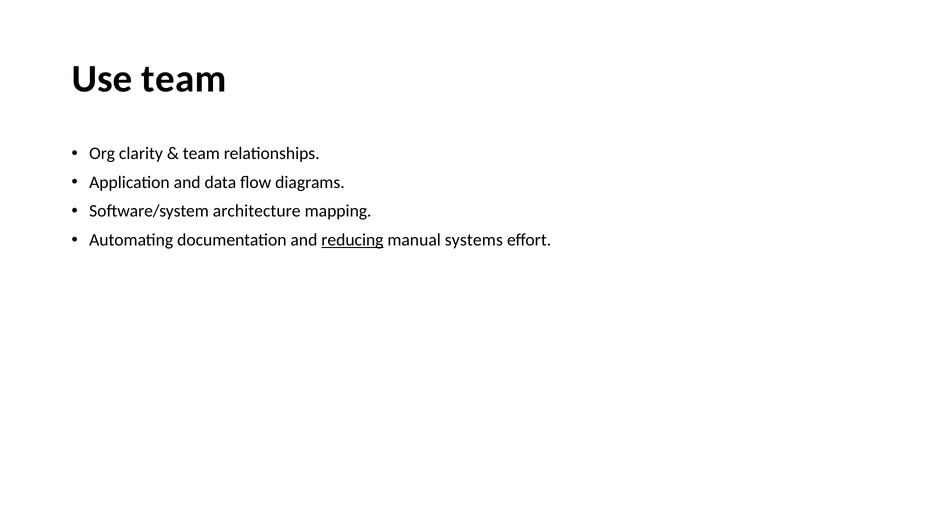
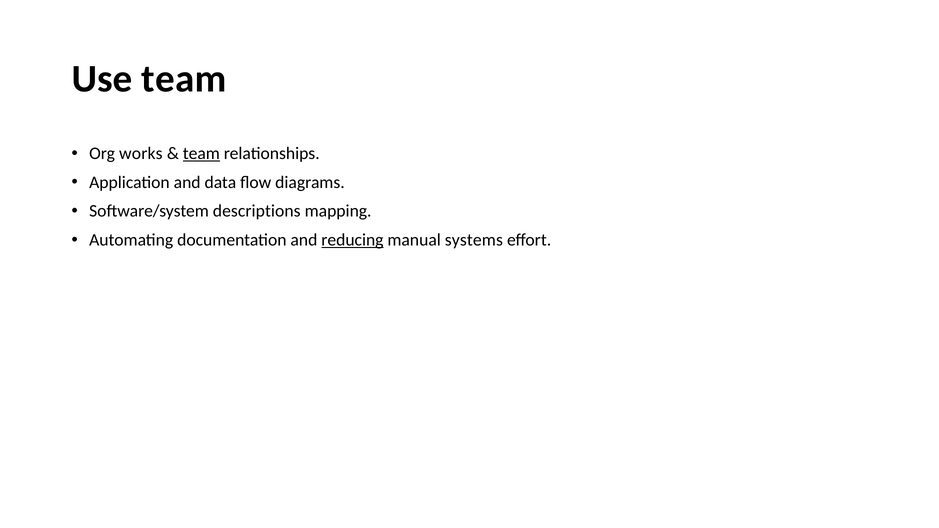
clarity: clarity -> works (141, 154)
team underline: none -> present (201, 154)
architecture: architecture -> descriptions (257, 211)
